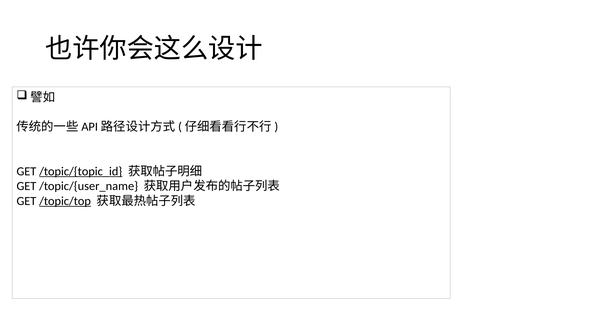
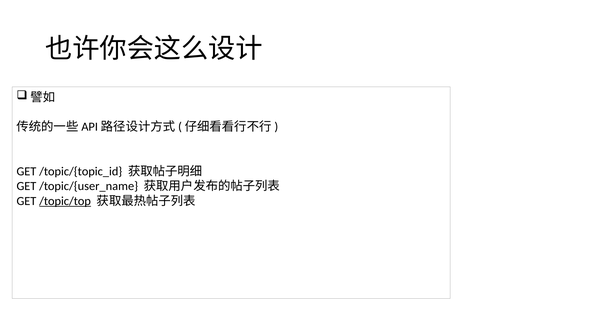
/topic/{topic_id underline: present -> none (81, 172)
